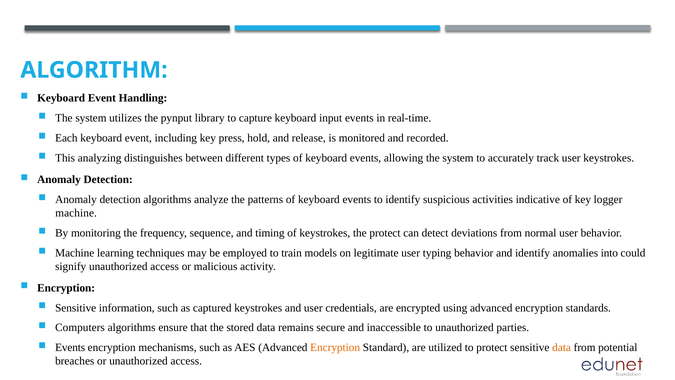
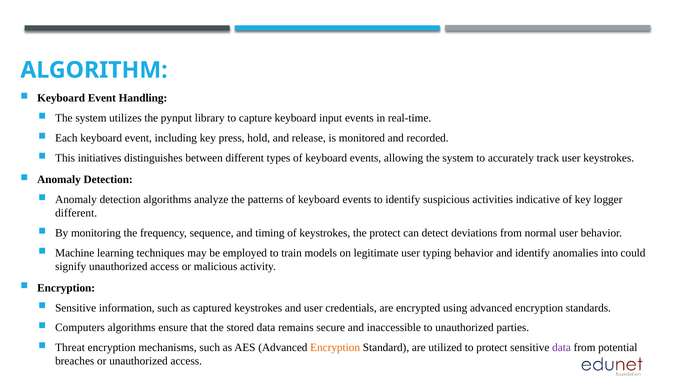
analyzing: analyzing -> initiatives (100, 158)
machine: machine -> different (76, 213)
Events: Events -> Threat (70, 347)
data colour: orange -> purple (562, 347)
